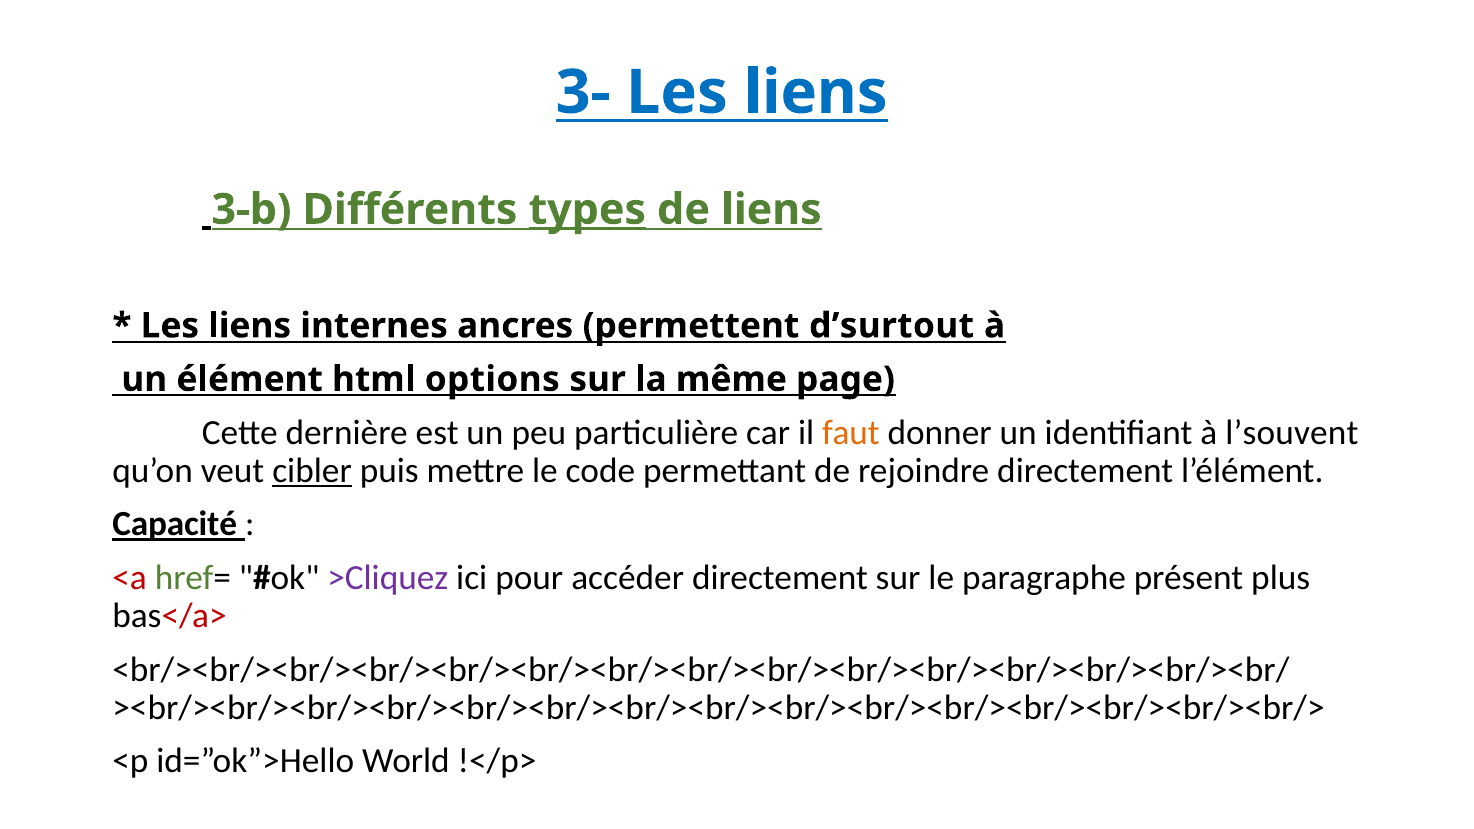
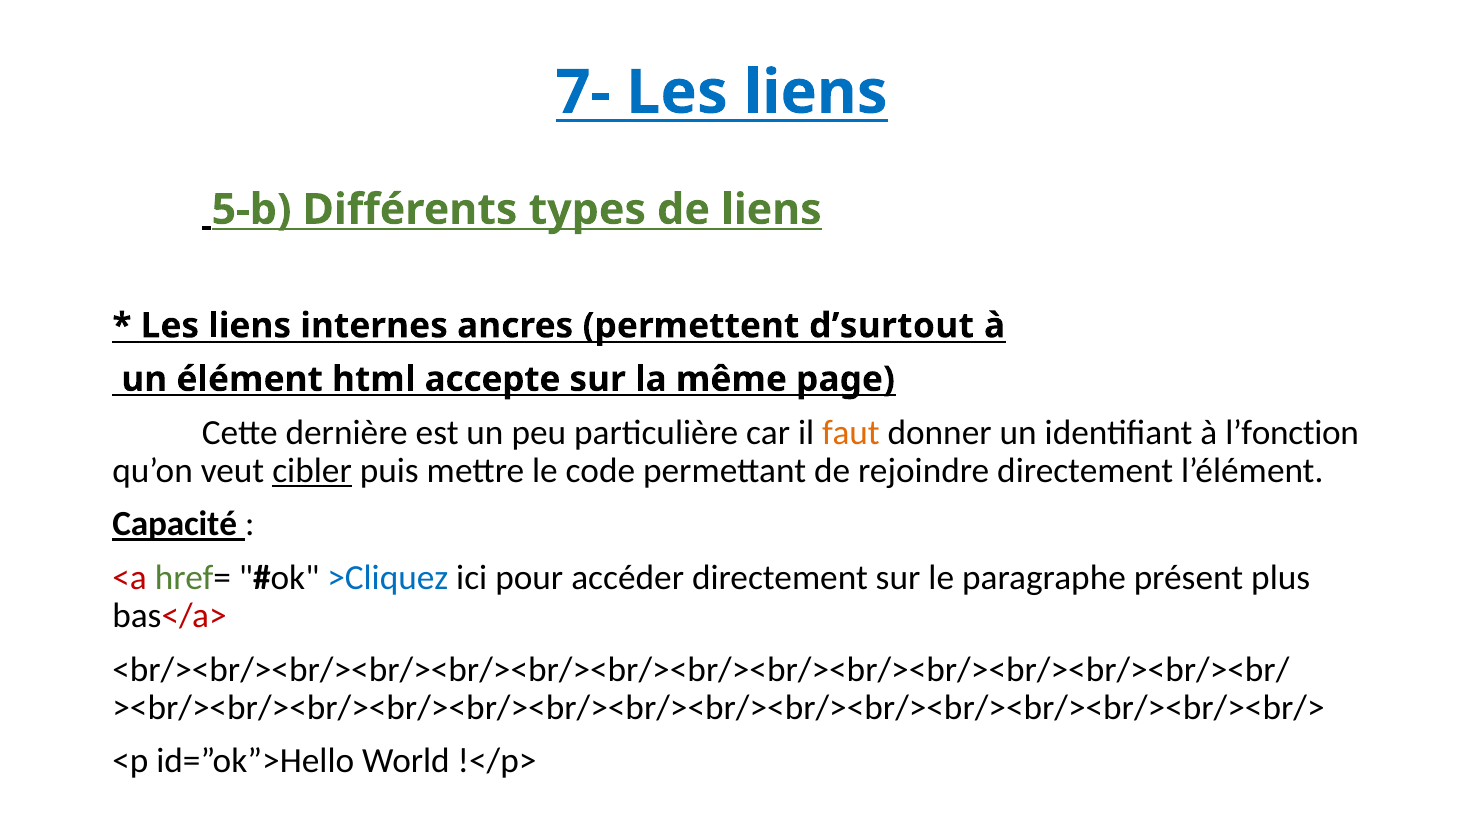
3-: 3- -> 7- (583, 93)
3-b: 3-b -> 5-b (252, 210)
types underline: present -> none (587, 210)
options: options -> accepte (493, 379)
l’souvent: l’souvent -> l’fonction (1292, 433)
>Cliquez colour: purple -> blue (388, 578)
